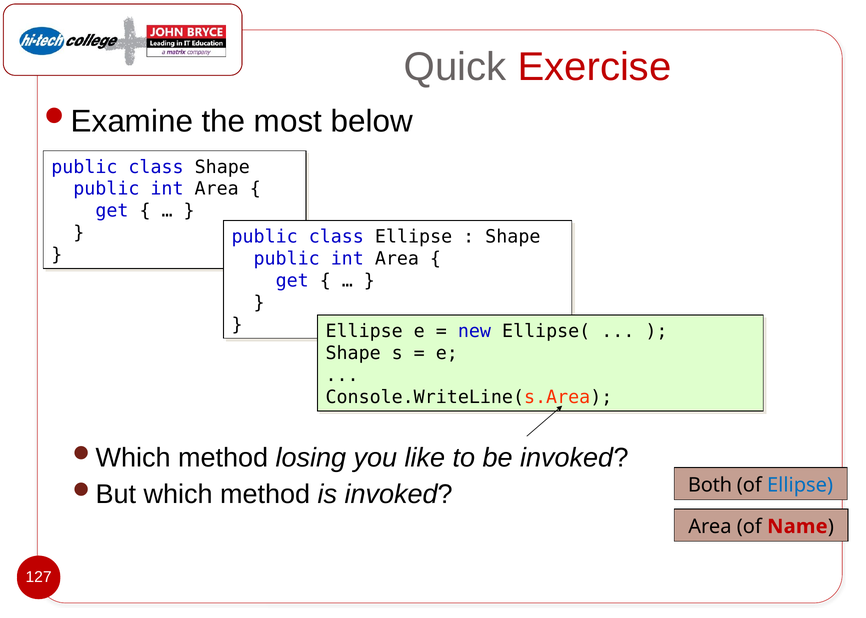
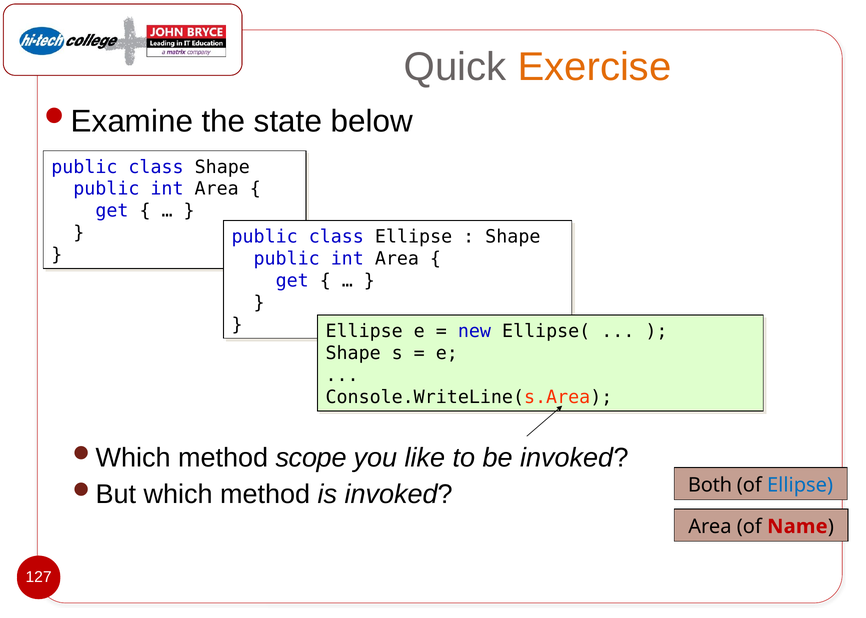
Exercise colour: red -> orange (594, 67)
most: most -> state (288, 121)
losing: losing -> scope (311, 458)
